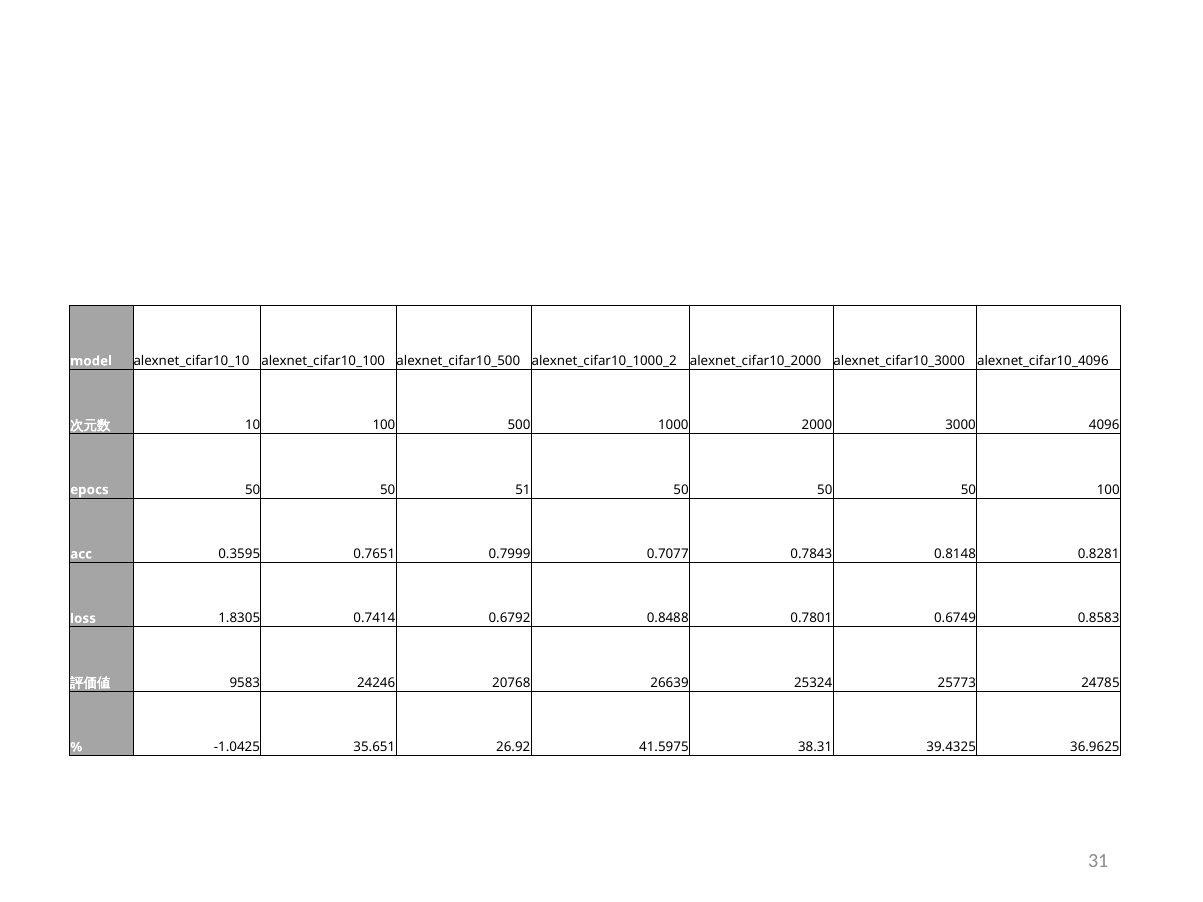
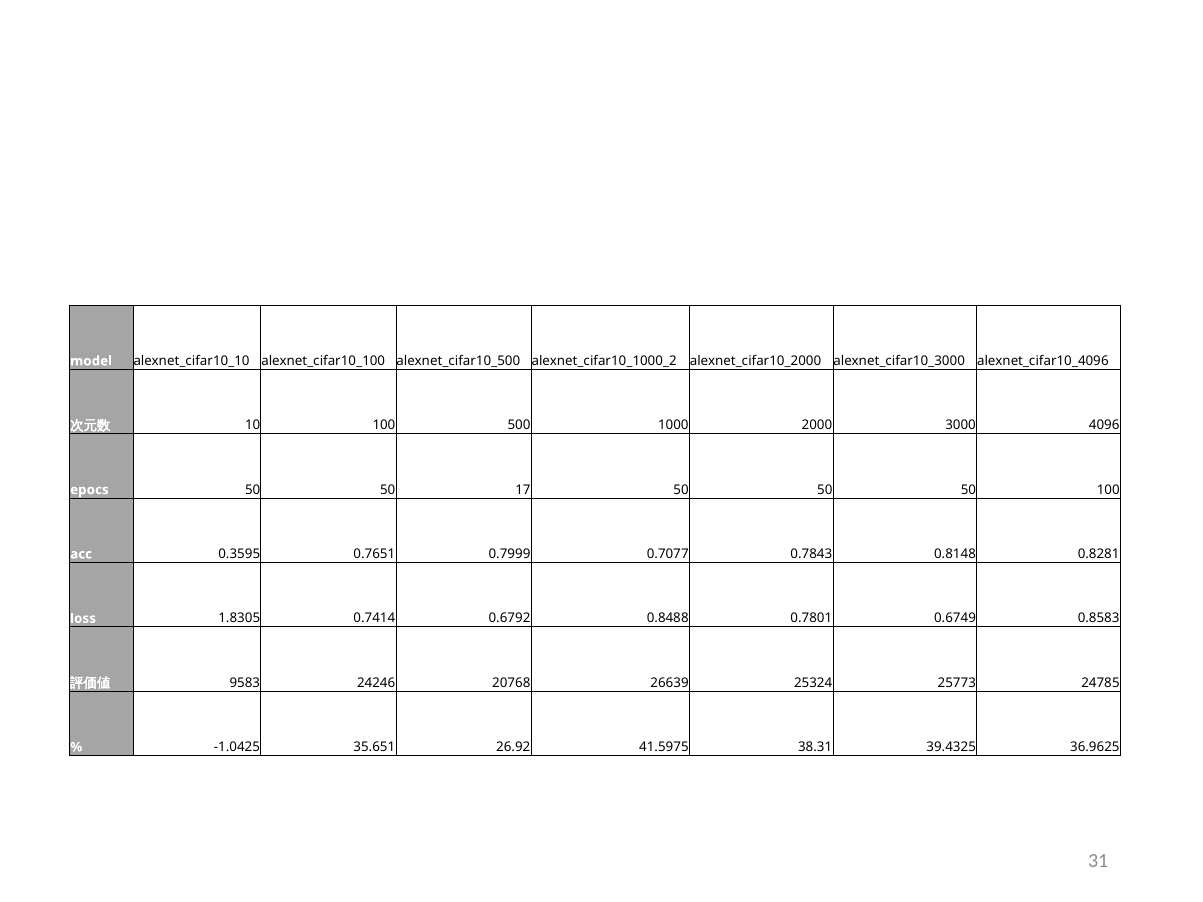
51: 51 -> 17 (523, 490)
